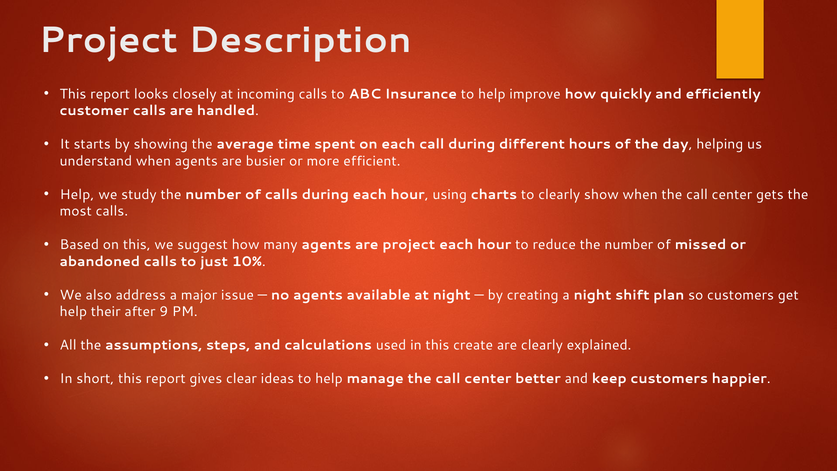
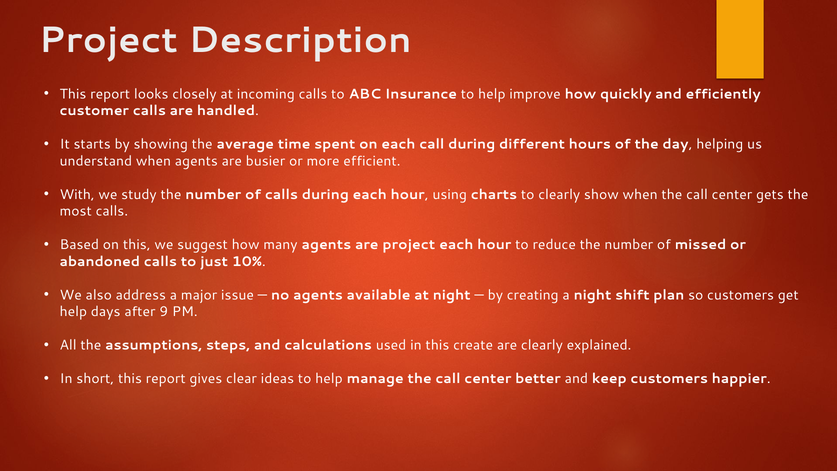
Help: Help -> With (77, 195)
their: their -> days (106, 312)
